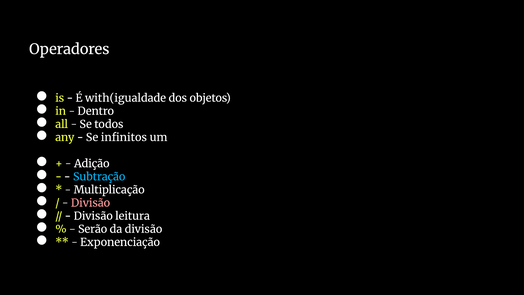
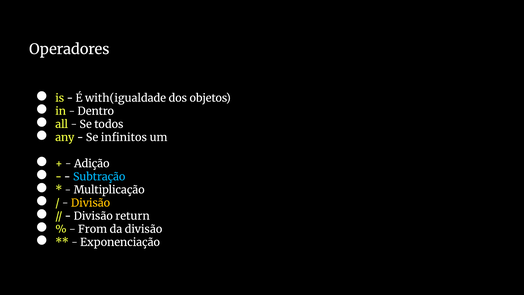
Divisão colour: pink -> yellow (91, 203)
leitura: leitura -> return (133, 216)
Serão: Serão -> From (93, 229)
